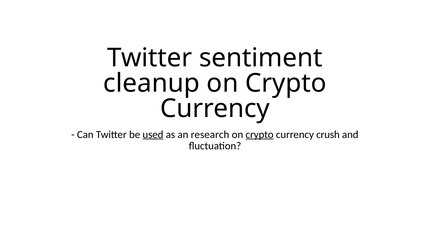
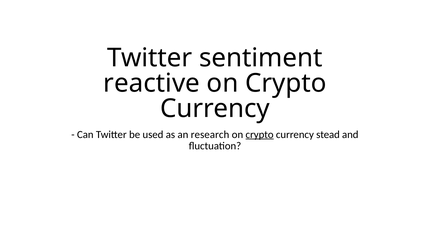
cleanup: cleanup -> reactive (152, 83)
used underline: present -> none (153, 134)
crush: crush -> stead (328, 134)
